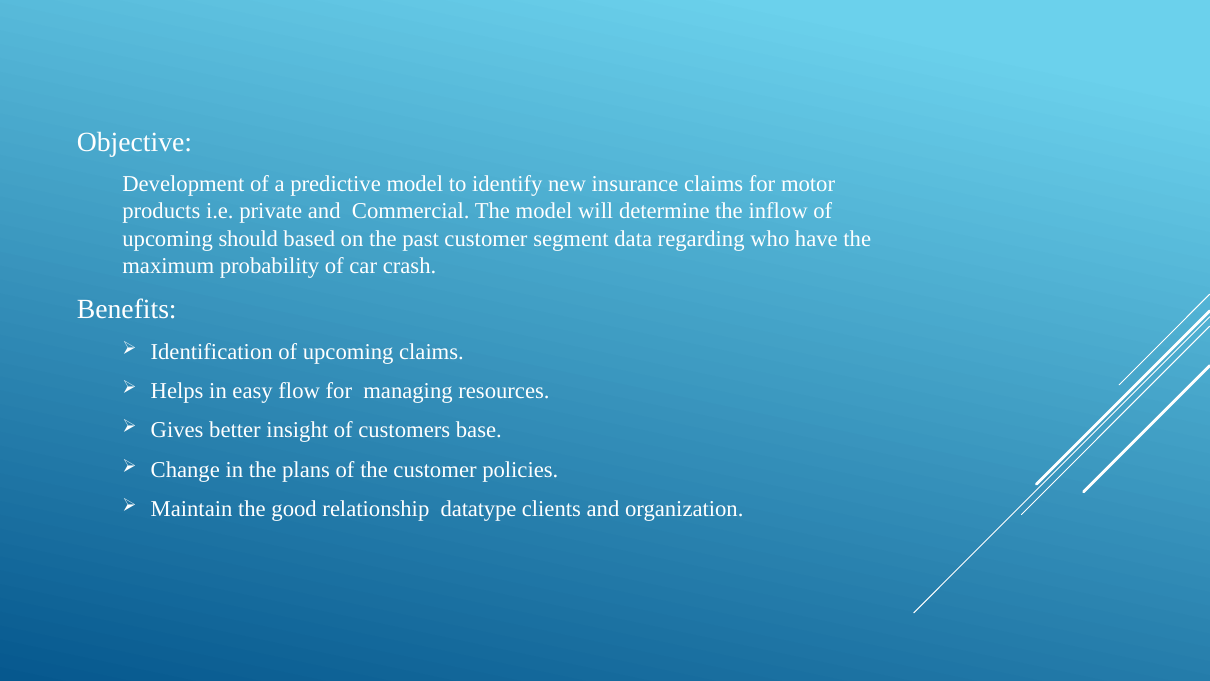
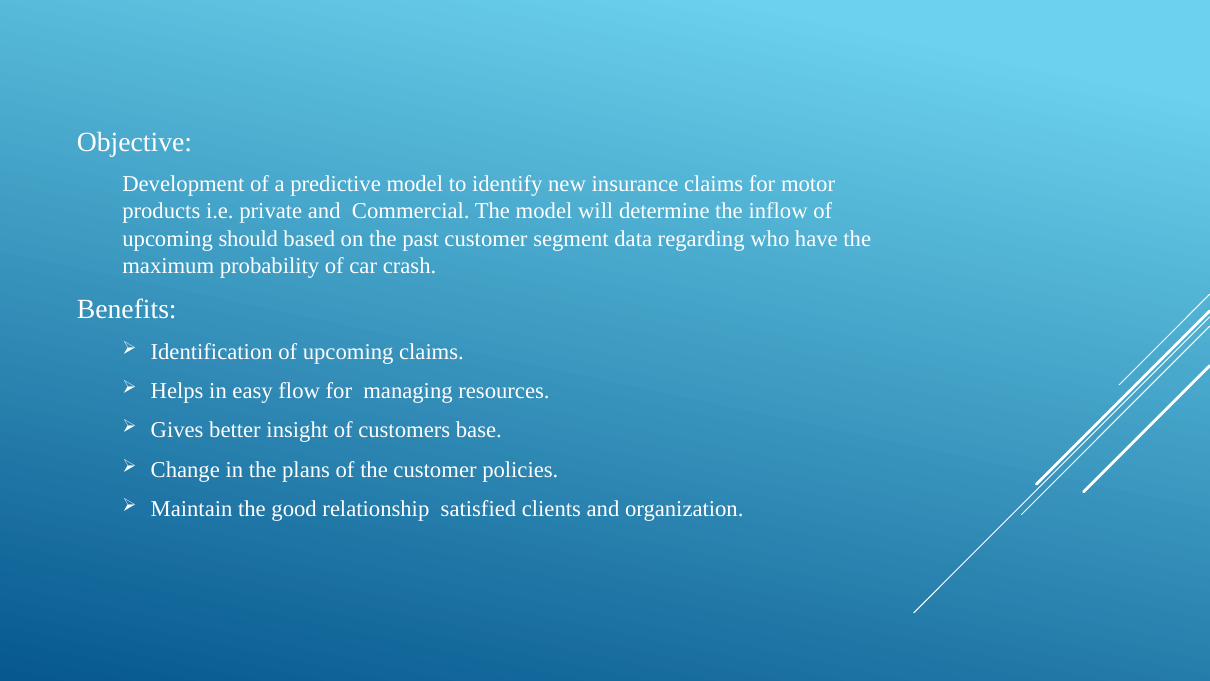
datatype: datatype -> satisfied (478, 509)
